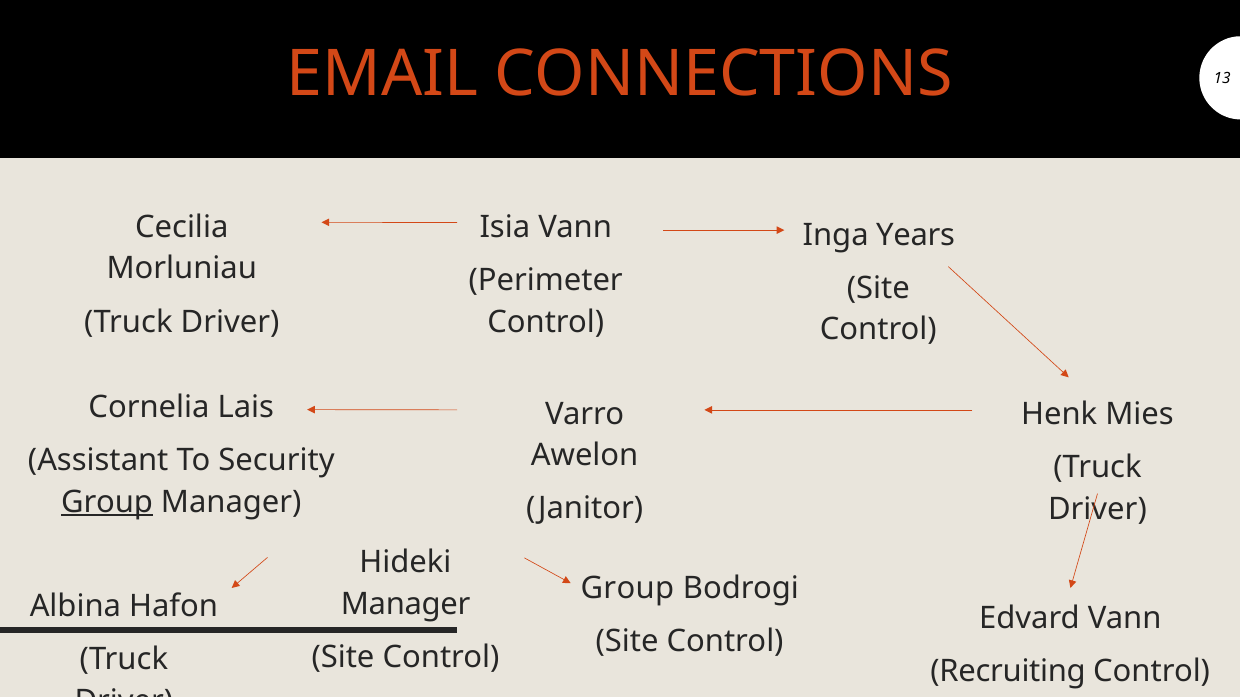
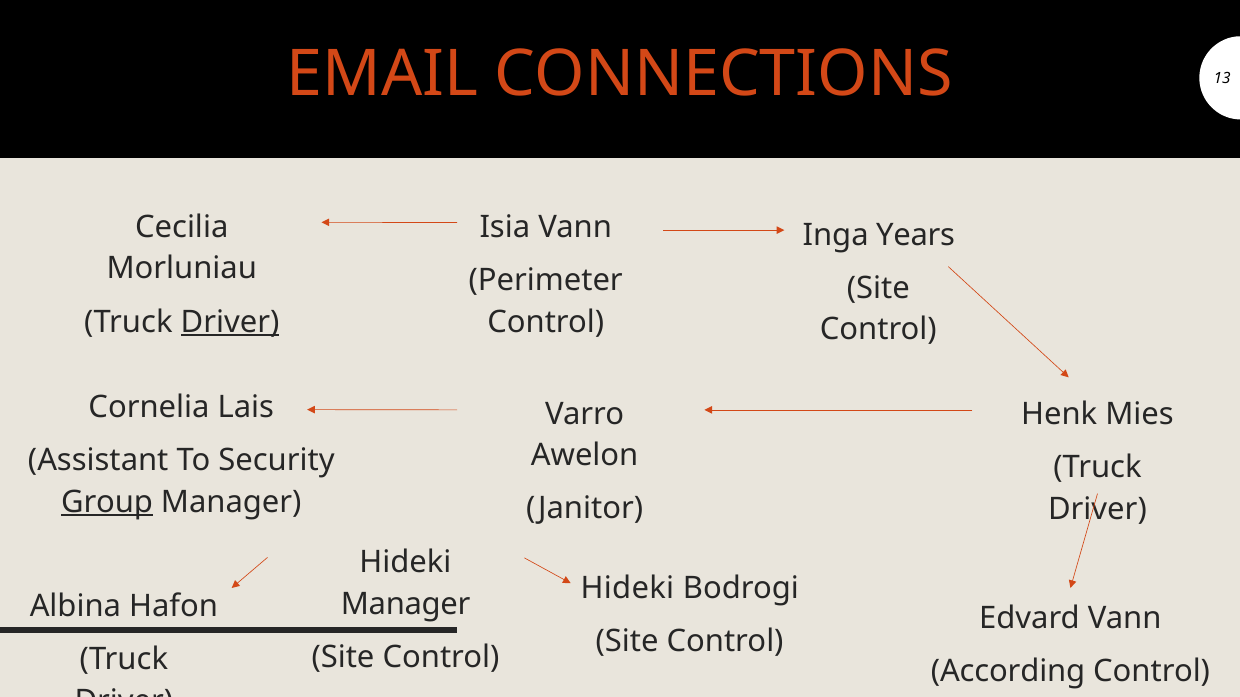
Driver underline: none -> present (230, 322)
Group: Group -> Hideki (627, 588)
Recruiting: Recruiting -> According (1008, 672)
